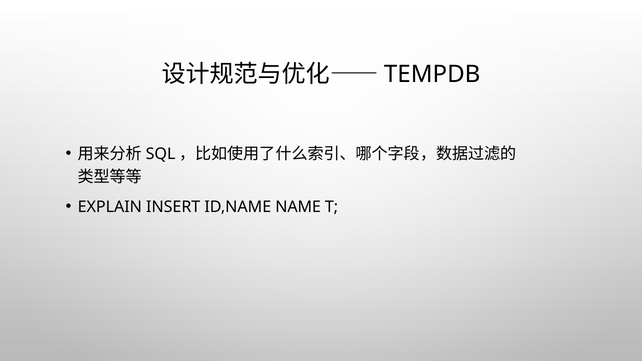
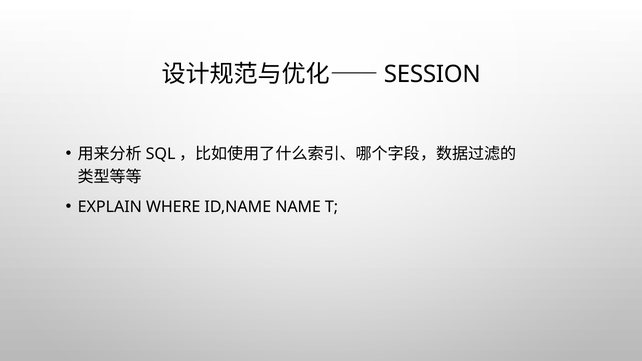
TEMPDB: TEMPDB -> SESSION (432, 74)
INSERT: INSERT -> WHERE (173, 207)
